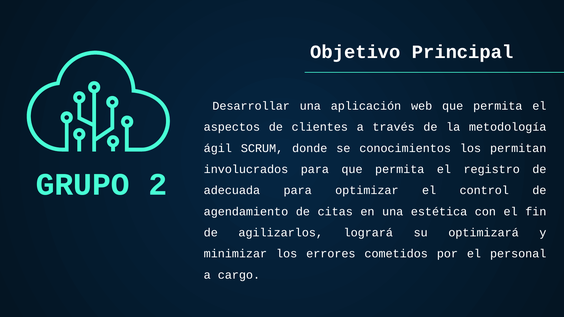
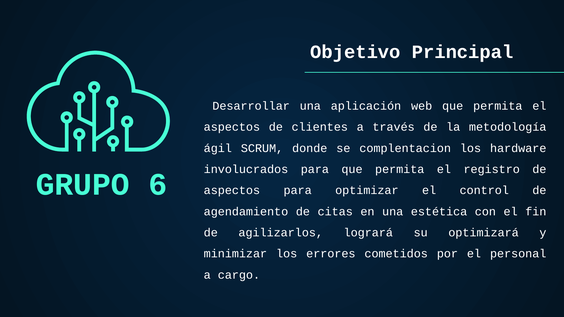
conocimientos: conocimientos -> complentacion (405, 148)
permitan: permitan -> hardware (518, 148)
2: 2 -> 6 (158, 185)
adecuada: adecuada -> aspectos (232, 191)
